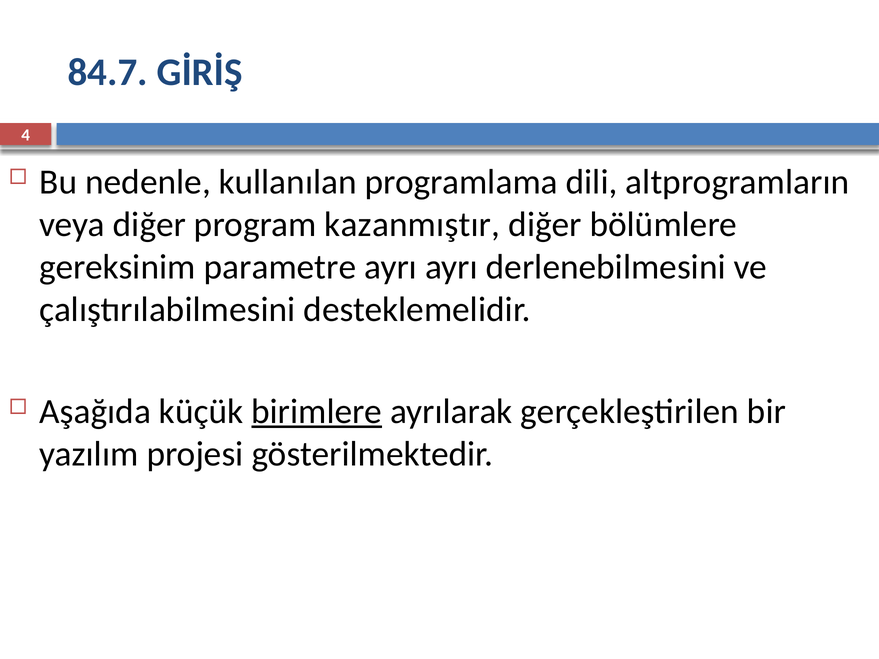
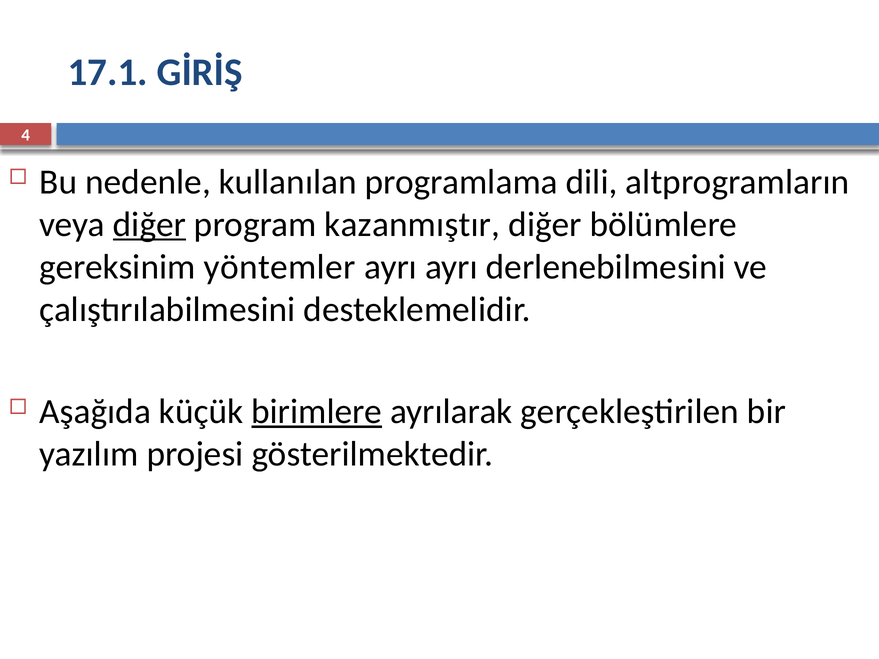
84.7: 84.7 -> 17.1 (108, 72)
diğer underline: none -> present (149, 224)
parametre: parametre -> yöntemler (280, 267)
